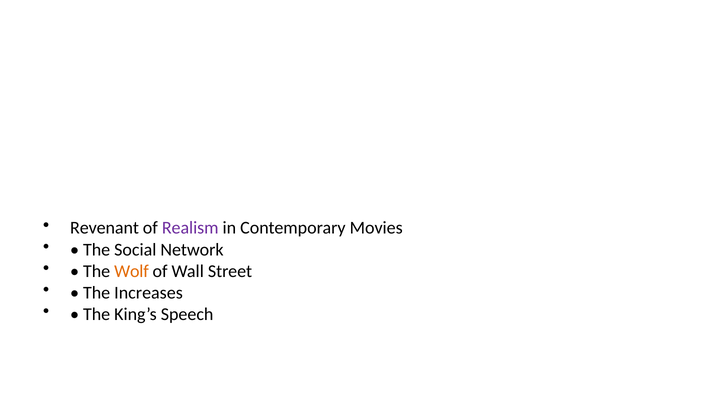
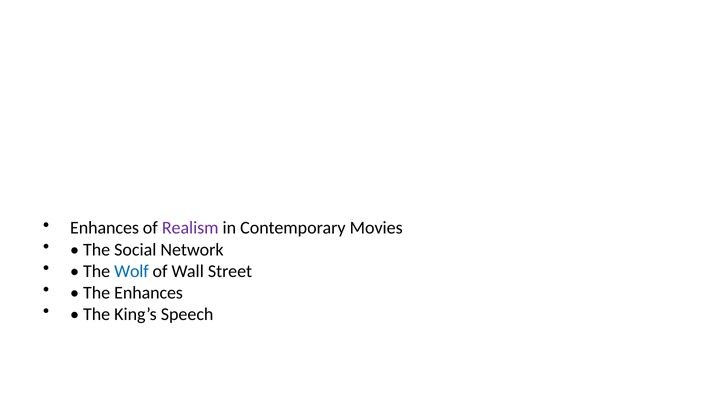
Revenant: Revenant -> Enhances (104, 228)
Wolf colour: orange -> blue (132, 271)
The Increases: Increases -> Enhances (149, 293)
